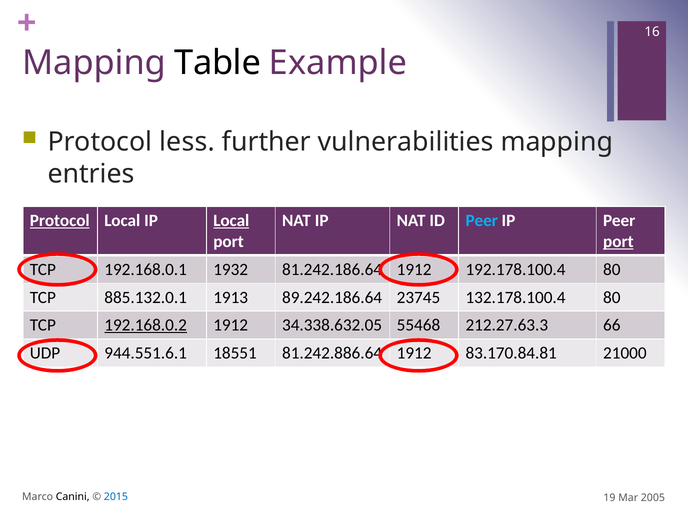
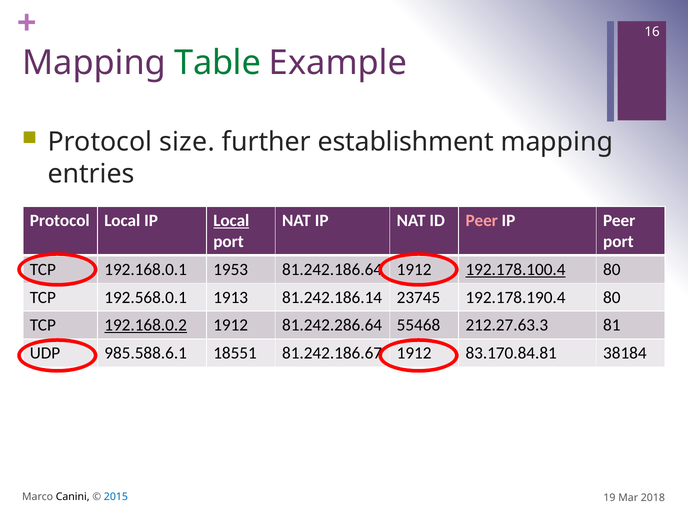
Table colour: black -> green (218, 63)
less: less -> size (187, 142)
vulnerabilities: vulnerabilities -> establishment (406, 142)
Protocol underline: present -> none (60, 221)
Peer colour: light blue -> pink (482, 221)
port underline: present -> none (618, 242)
1932: 1932 -> 1953 (231, 269)
192.178.100.4 underline: none -> present (516, 269)
885.132.0.1: 885.132.0.1 -> 192.568.0.1 (146, 297)
89.242.186.64: 89.242.186.64 -> 81.242.186.14 (332, 297)
132.178.100.4: 132.178.100.4 -> 192.178.190.4 (516, 297)
34.338.632.05: 34.338.632.05 -> 81.242.286.64 (332, 325)
66: 66 -> 81 (612, 325)
944.551.6.1: 944.551.6.1 -> 985.588.6.1 (146, 353)
81.242.886.64: 81.242.886.64 -> 81.242.186.67 (332, 353)
21000: 21000 -> 38184 (625, 353)
2005: 2005 -> 2018 (653, 498)
